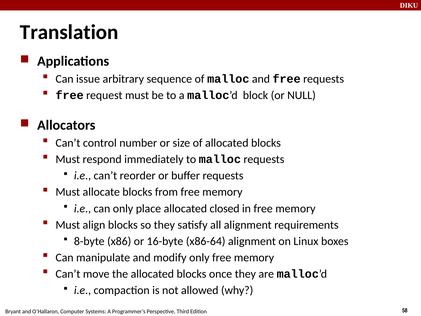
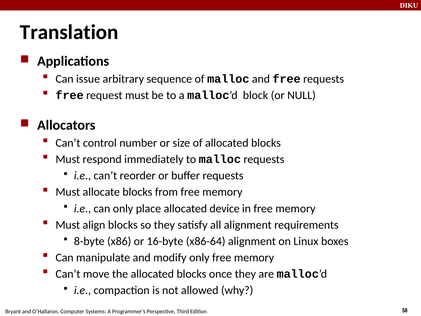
closed: closed -> device (225, 208)
